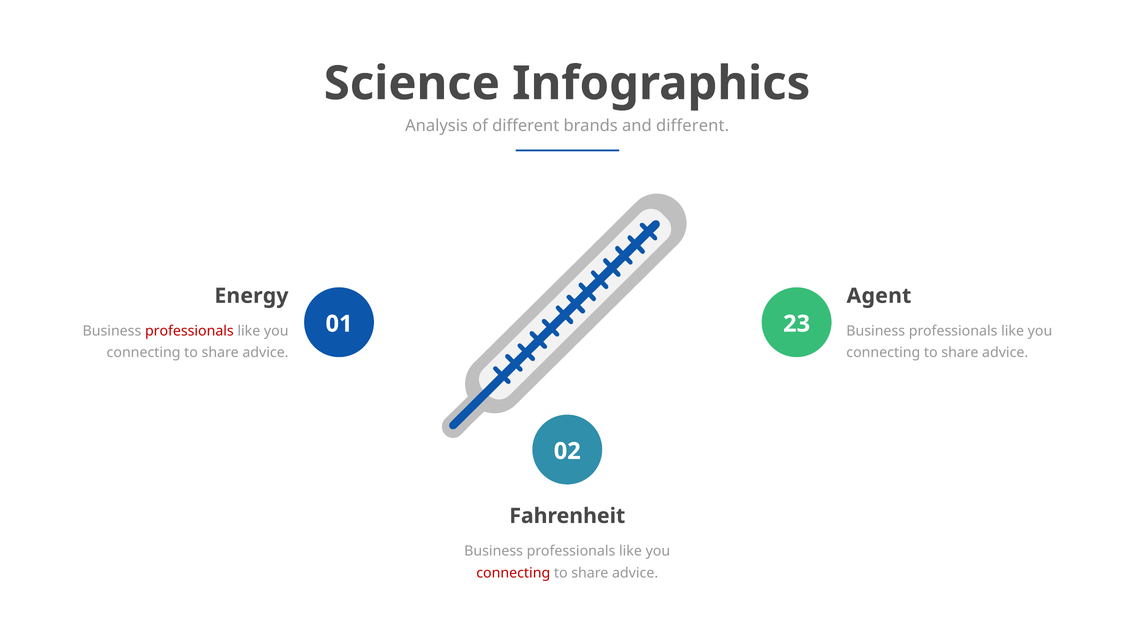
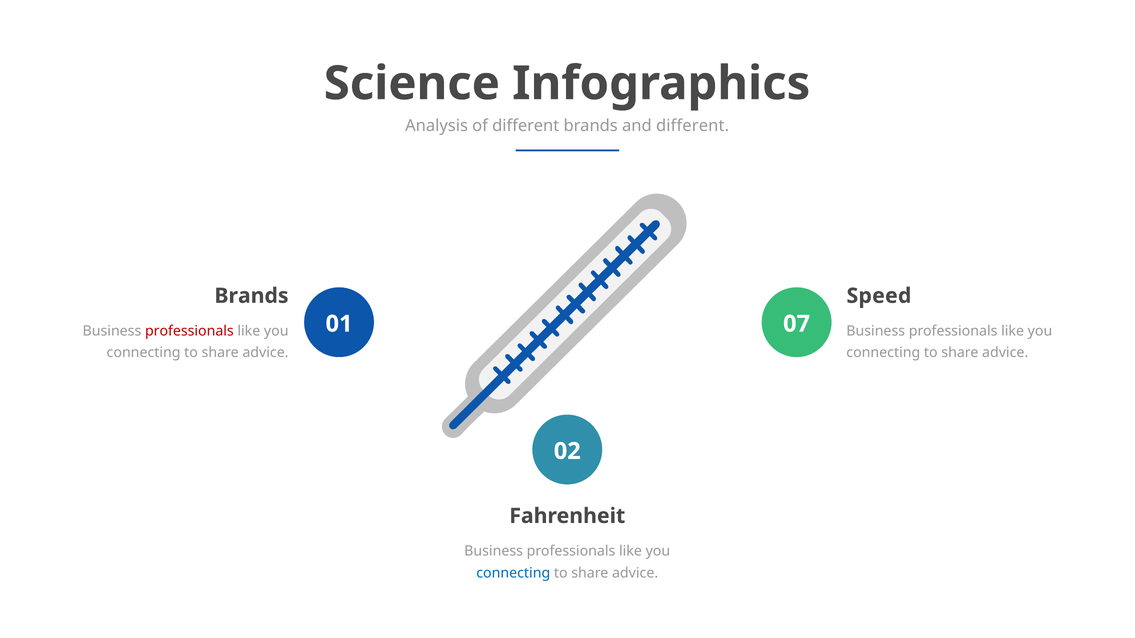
Energy: Energy -> Brands (251, 296)
Agent: Agent -> Speed (879, 296)
23: 23 -> 07 (797, 324)
connecting colour: red -> blue (513, 573)
